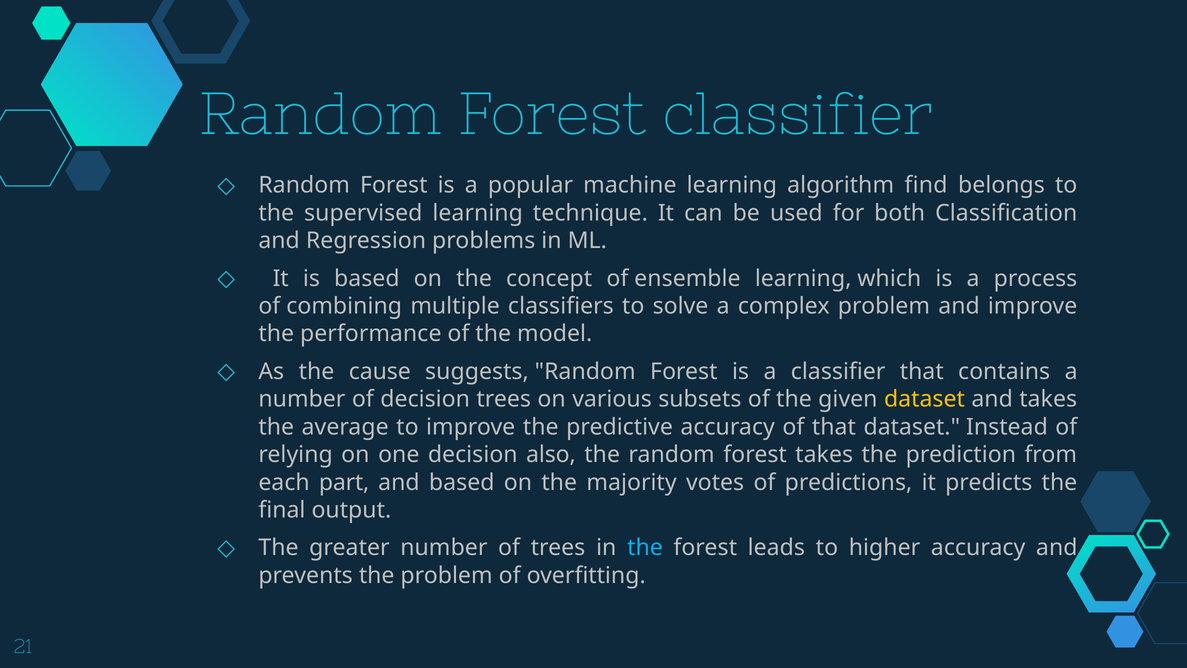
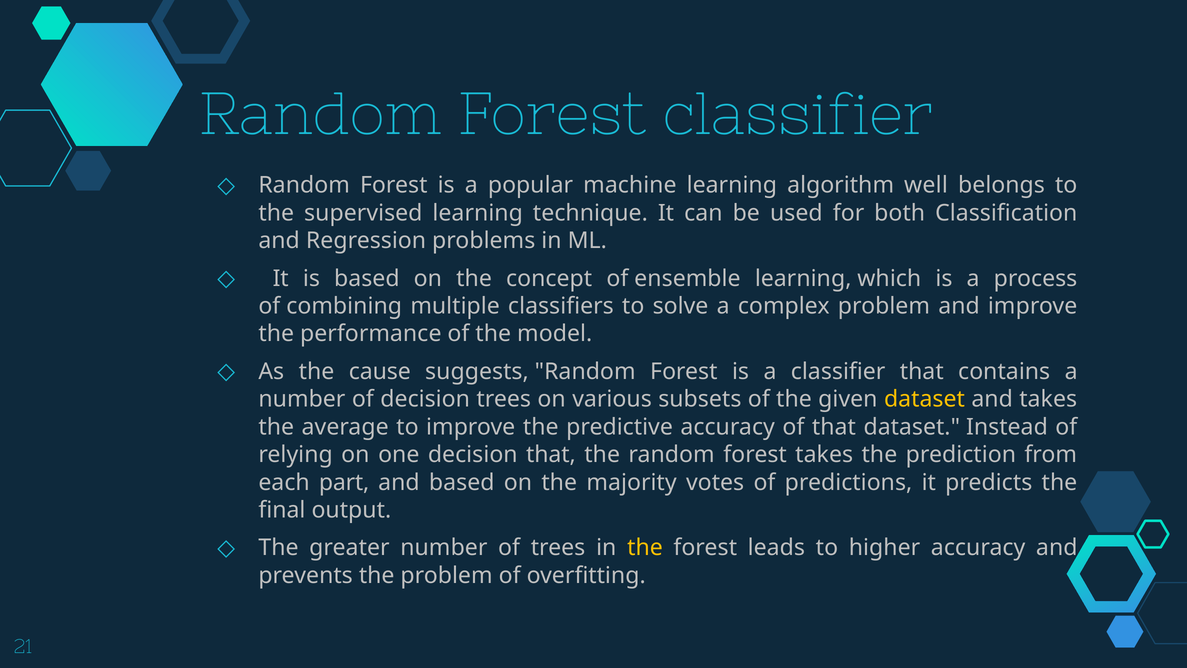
find: find -> well (926, 185)
decision also: also -> that (551, 454)
the colour: light blue -> yellow (645, 548)
